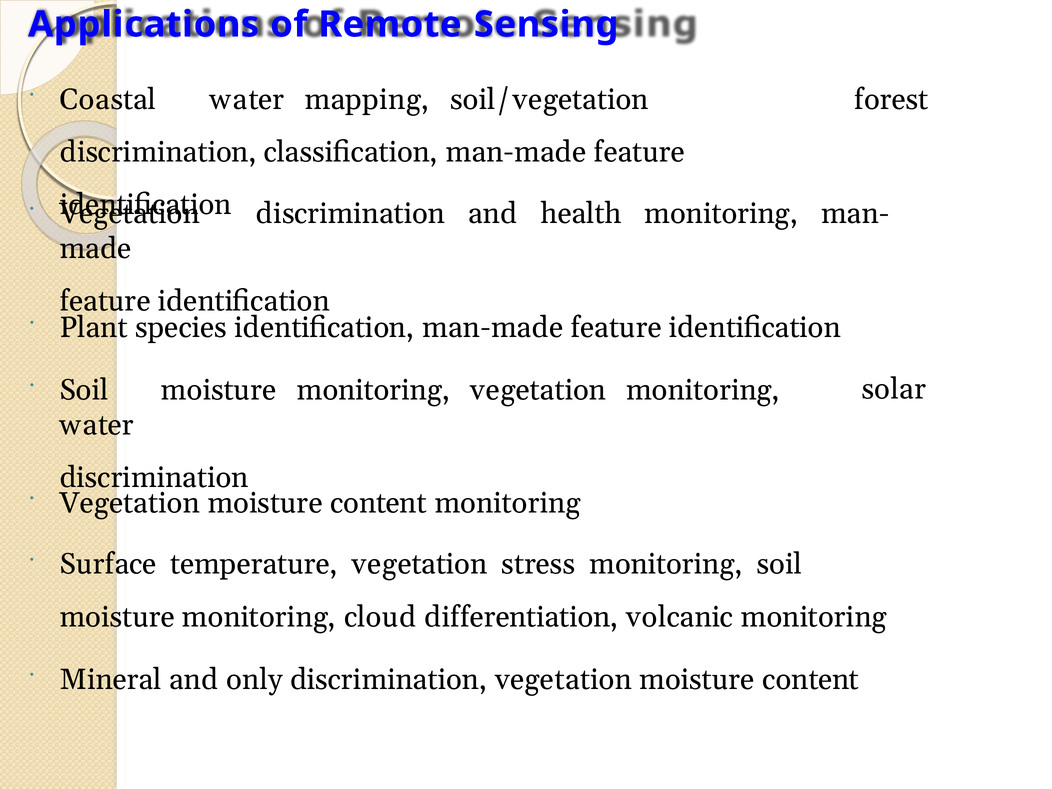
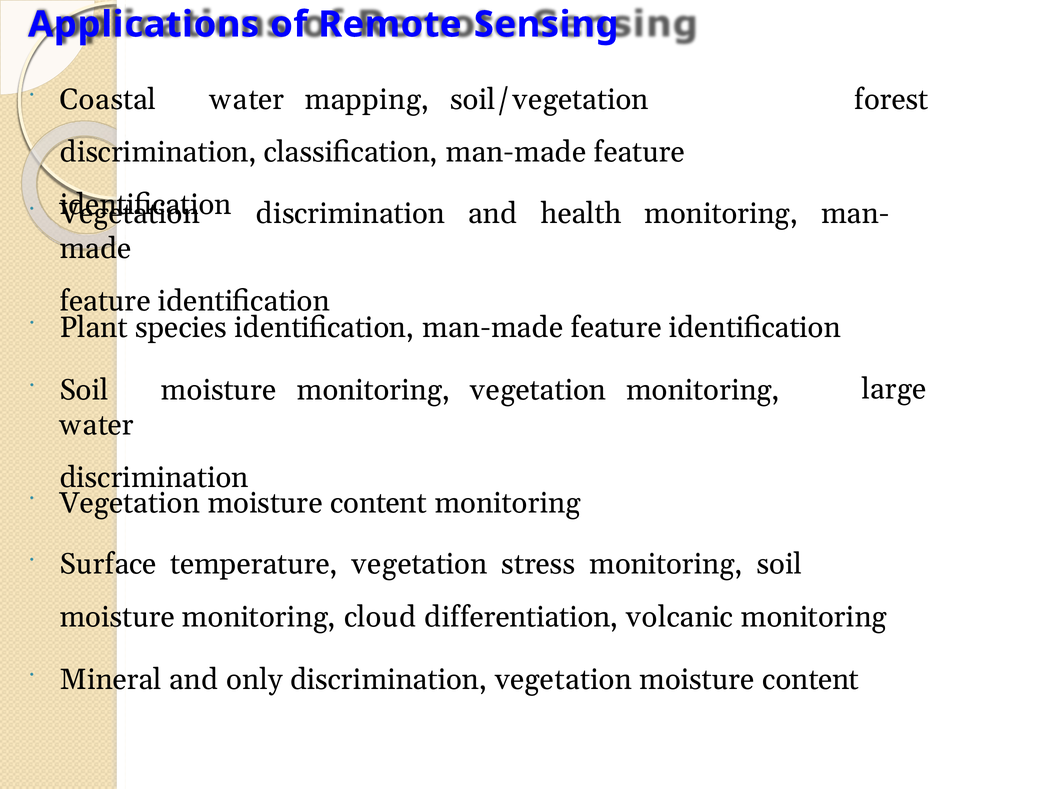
solar: solar -> large (894, 389)
